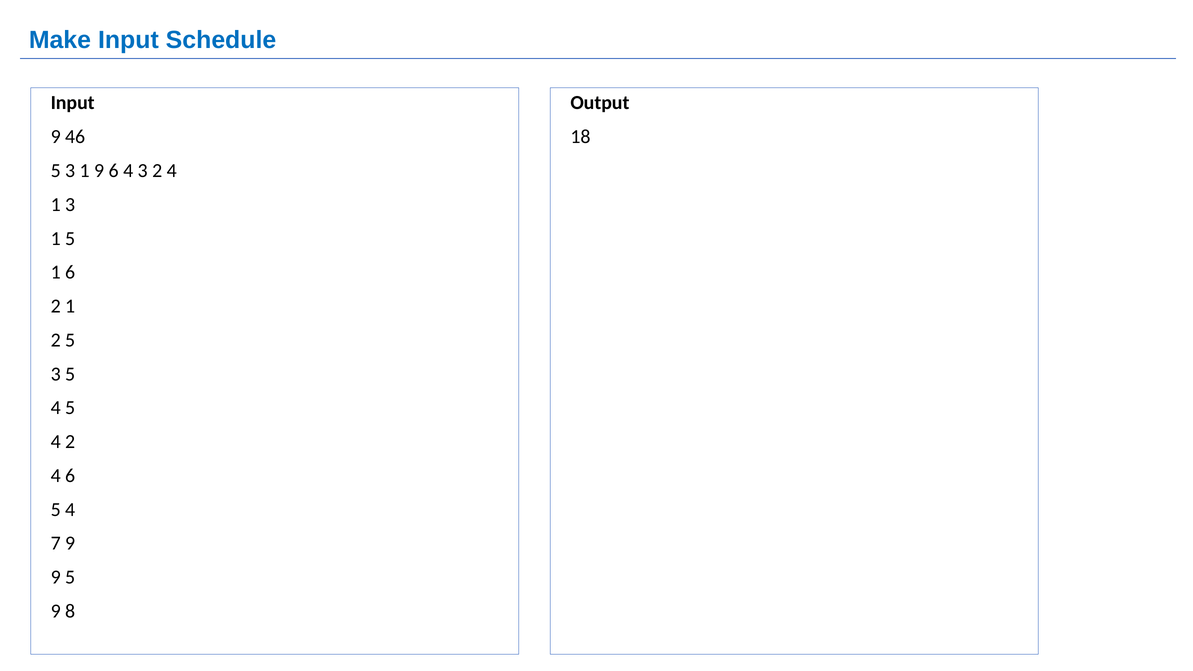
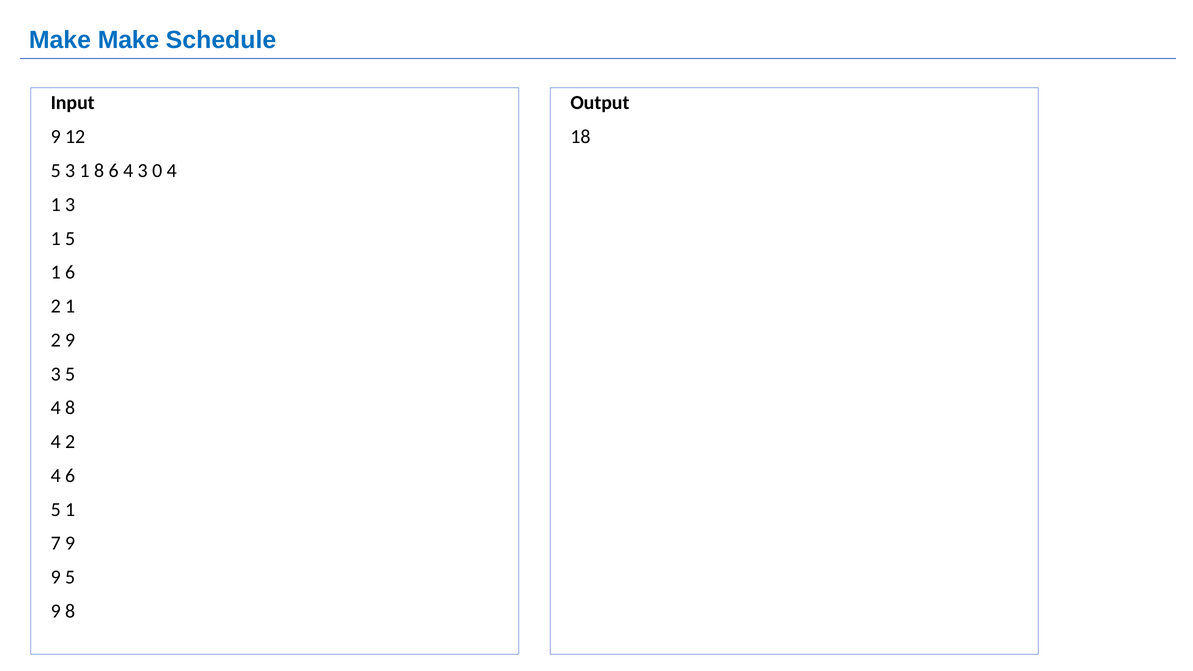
Make Input: Input -> Make (129, 40)
46: 46 -> 12 (75, 137)
1 9: 9 -> 8 (99, 171)
3 2: 2 -> 0 (157, 171)
2 5: 5 -> 9 (70, 340)
4 5: 5 -> 8 (70, 408)
4: 4 -> 1 (70, 510)
